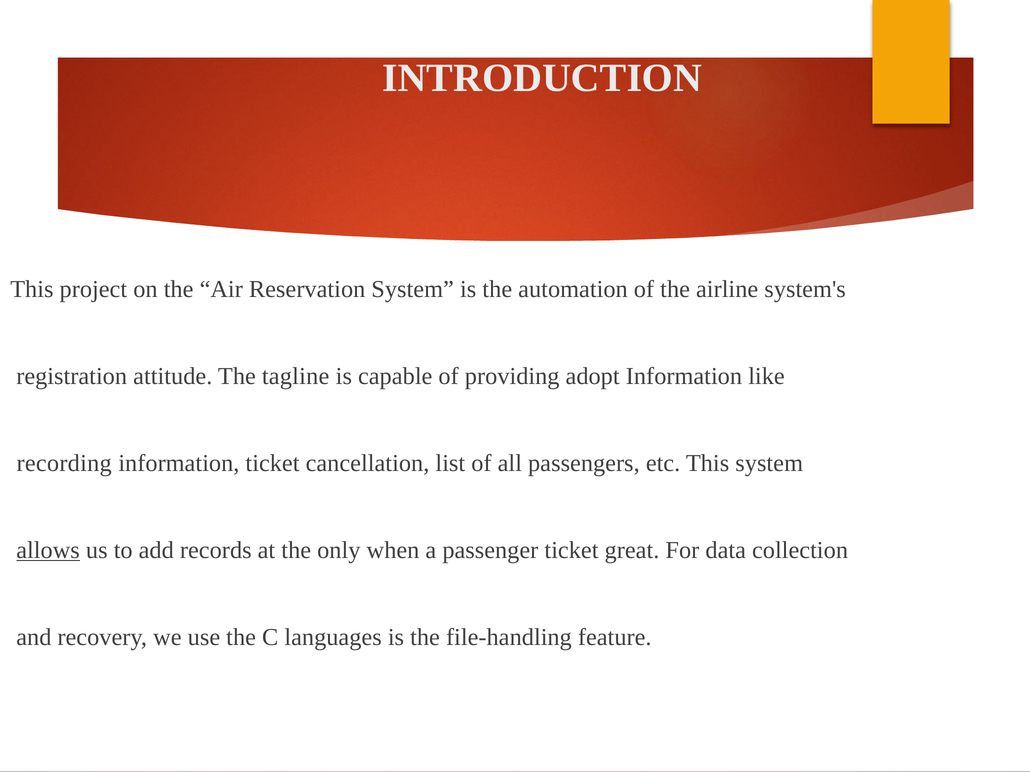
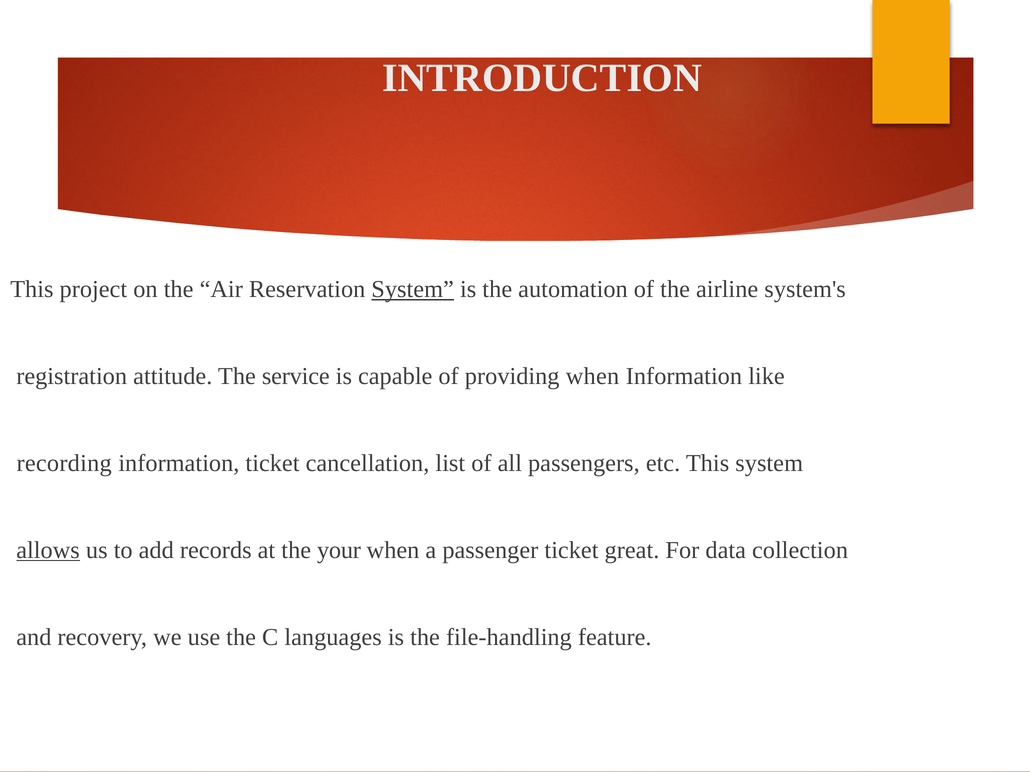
System underline: none -> present (413, 289)
tagline: tagline -> service (296, 376)
providing adopt: adopt -> when (593, 376)
only: only -> your (339, 550)
